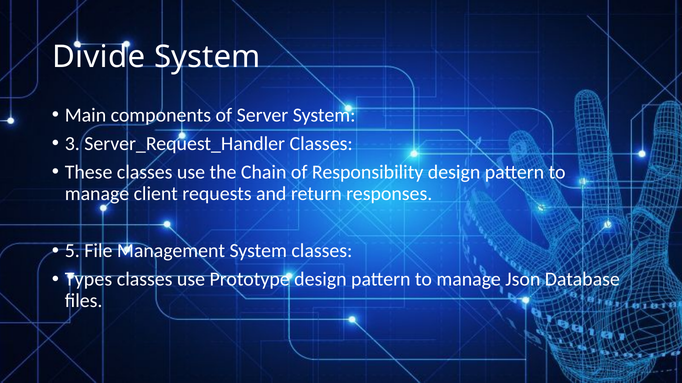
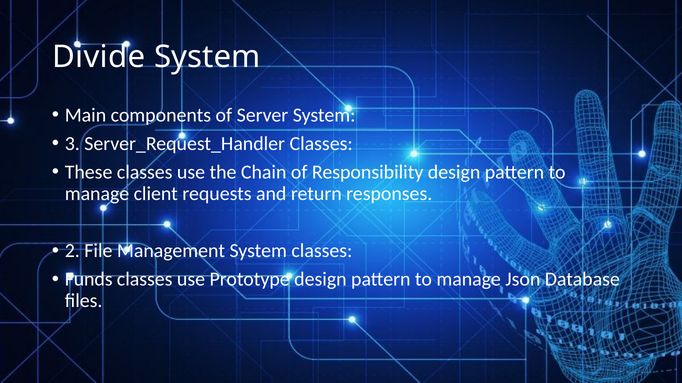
5: 5 -> 2 (72, 251)
Types: Types -> Funds (89, 280)
